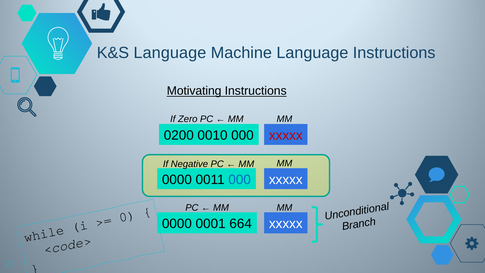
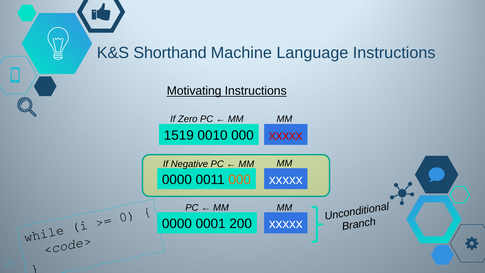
K&S Language: Language -> Shorthand (170, 53)
0200: 0200 -> 1519 (179, 135)
000 colour: blue -> orange (240, 179)
664: 664 -> 200 (241, 224)
